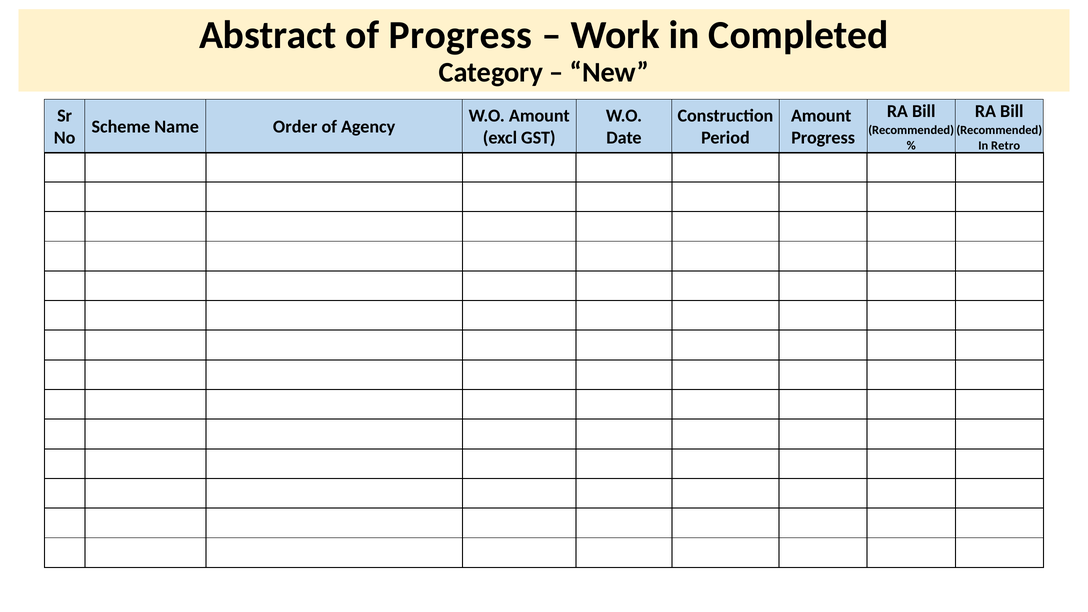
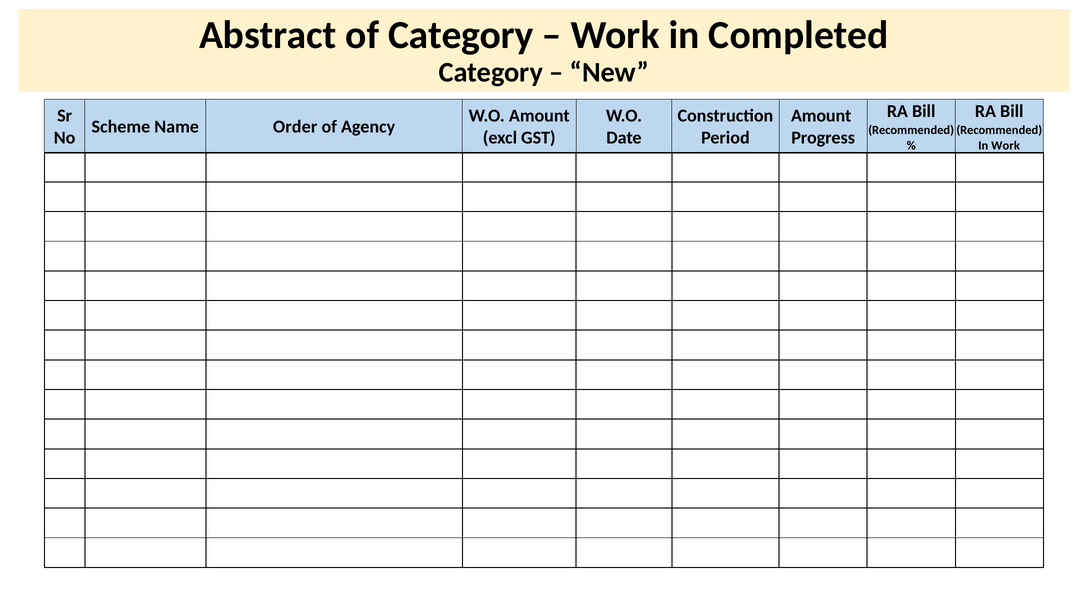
of Progress: Progress -> Category (461, 35)
In Retro: Retro -> Work (1006, 145)
